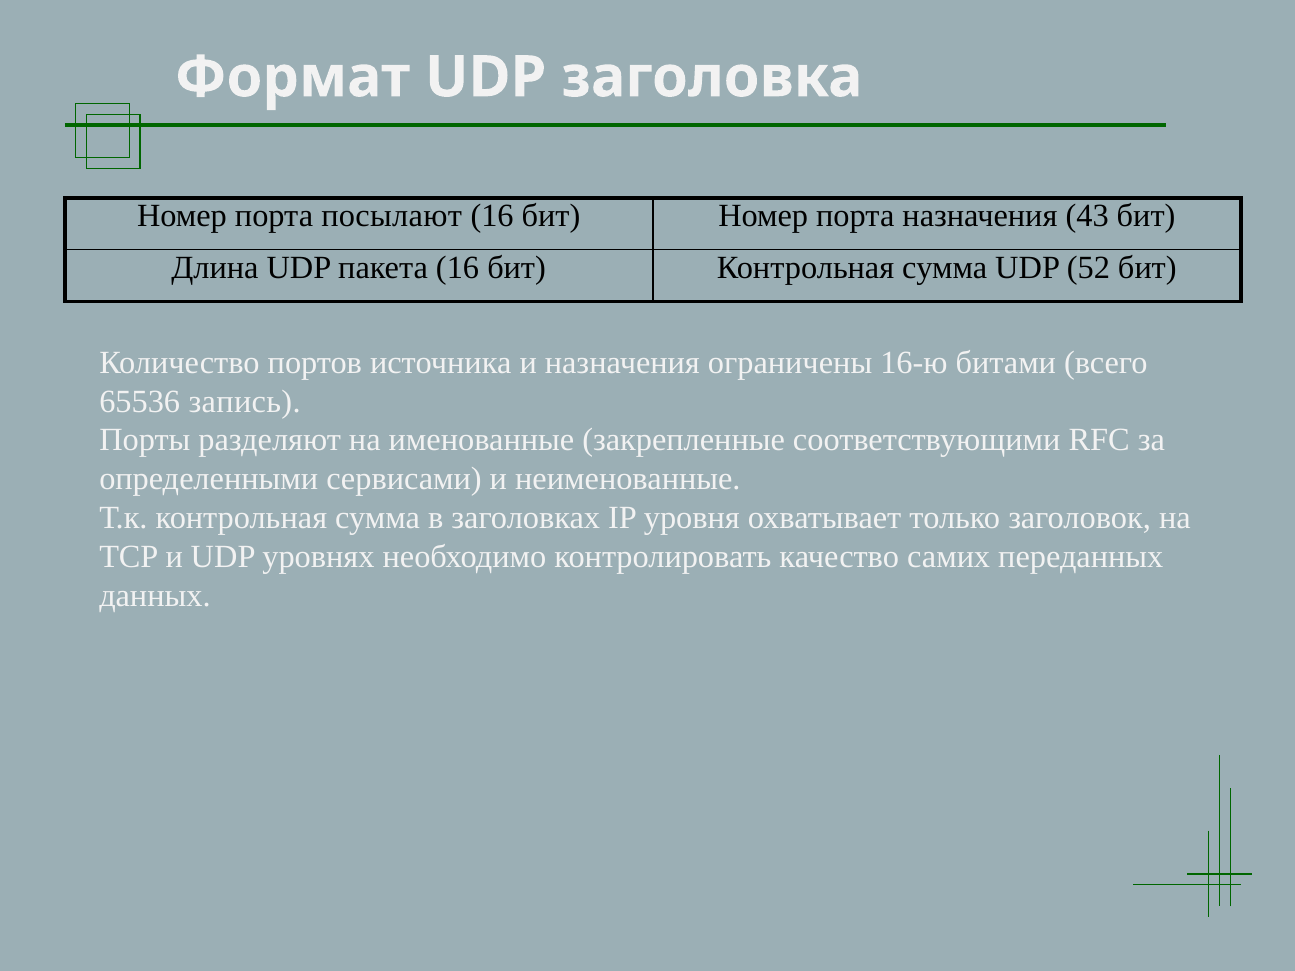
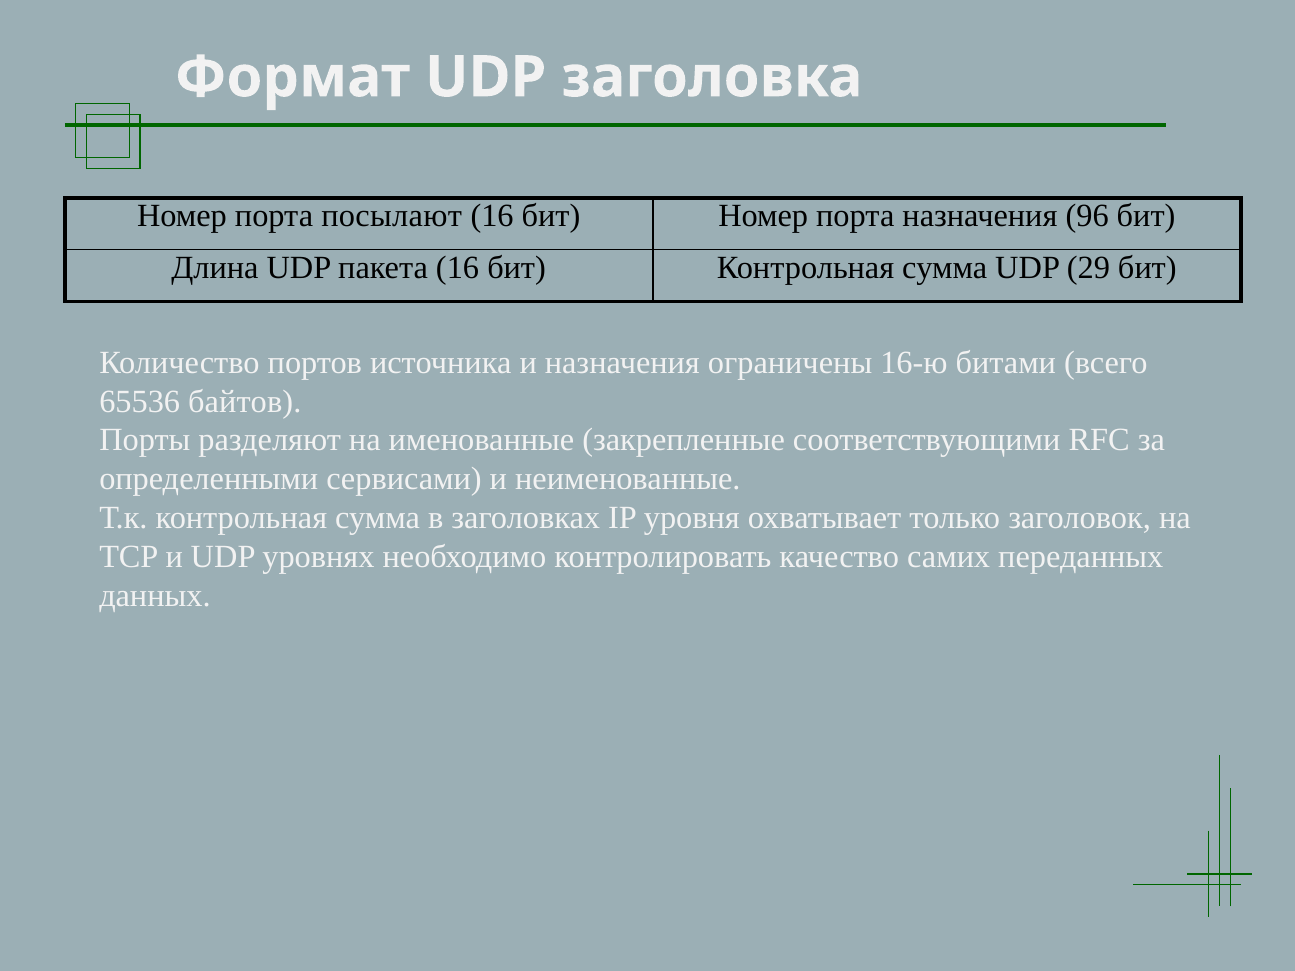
43: 43 -> 96 (1087, 216)
52: 52 -> 29 (1088, 268)
запись: запись -> байтов (245, 402)
